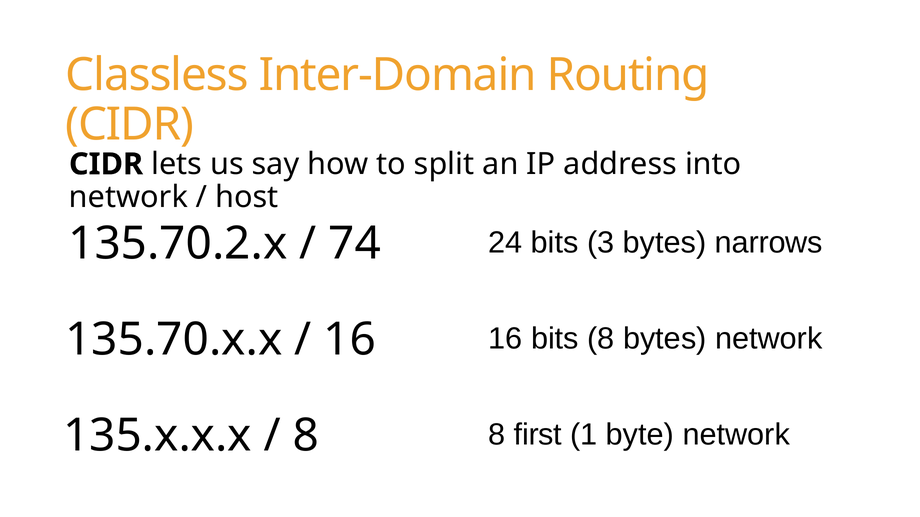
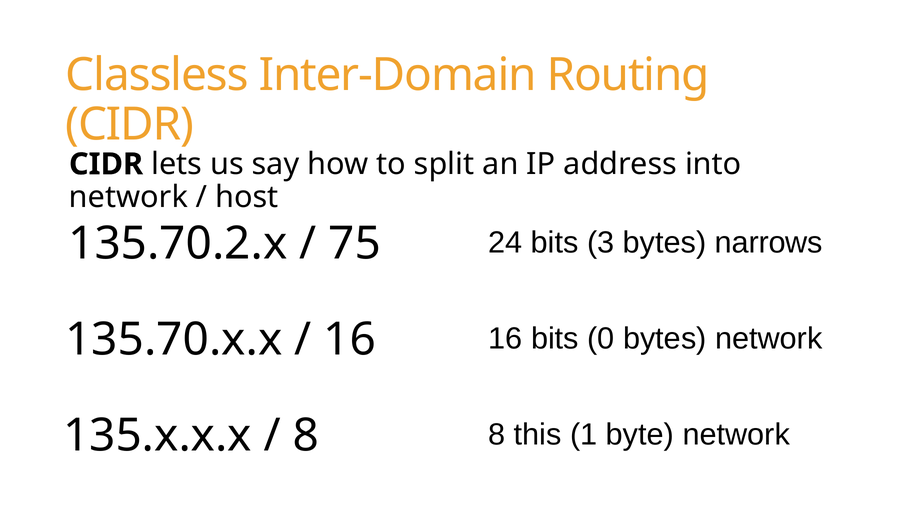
74: 74 -> 75 (355, 244)
bits 8: 8 -> 0 (601, 339)
first: first -> this (538, 435)
